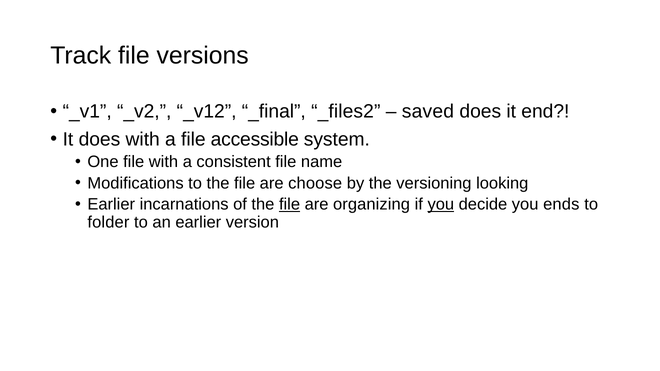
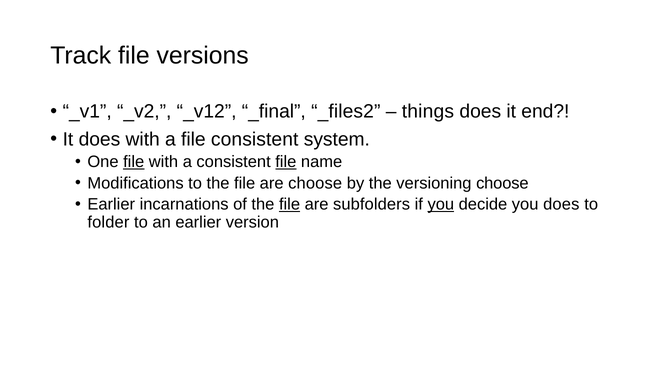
saved: saved -> things (428, 112)
file accessible: accessible -> consistent (255, 139)
file underline: none -> present (134, 162)
file underline: none -> present (286, 162)
versioning looking: looking -> choose (502, 183)
organizing: organizing -> subfolders (372, 204)
you ends: ends -> does (561, 204)
